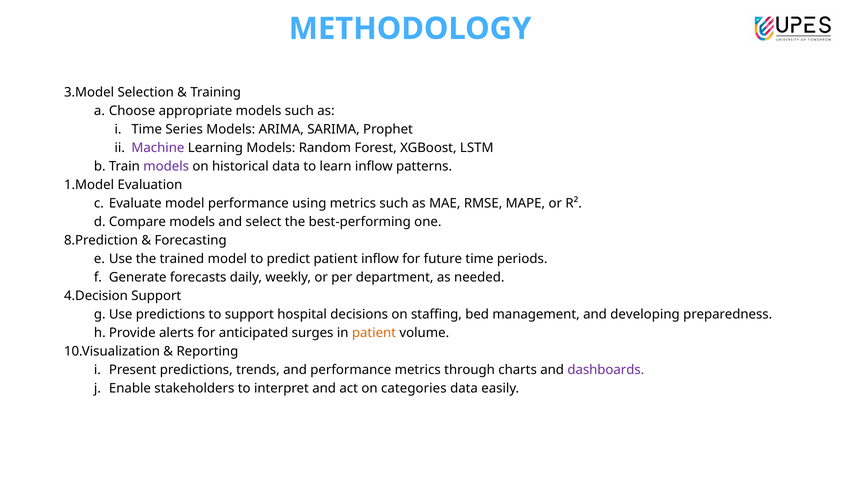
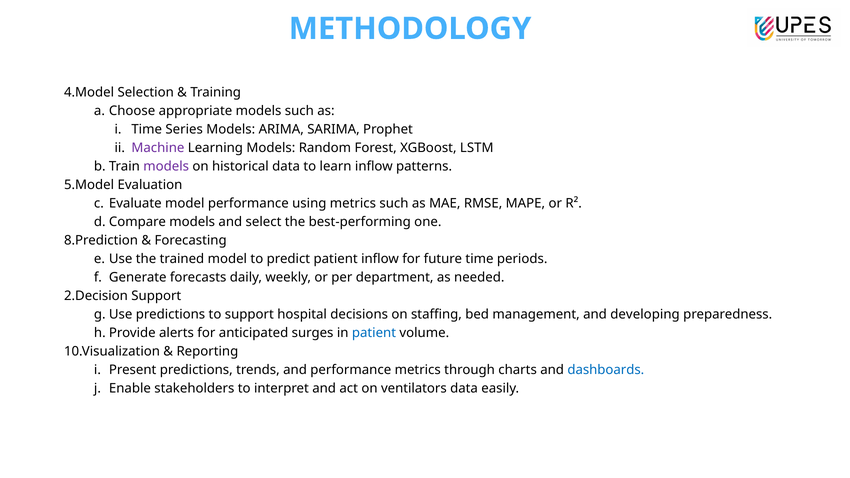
3.Model: 3.Model -> 4.Model (89, 92)
1.Model: 1.Model -> 5.Model (89, 185)
4.Decision: 4.Decision -> 2.Decision (96, 296)
patient colour: orange -> blue (374, 333)
dashboards colour: purple -> blue (606, 370)
categories: categories -> ventilators (414, 388)
